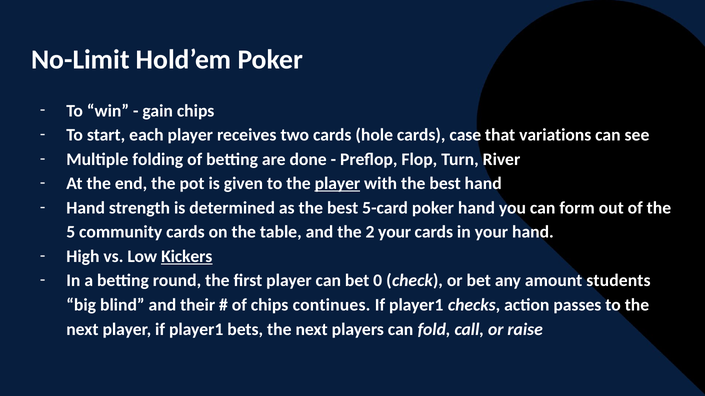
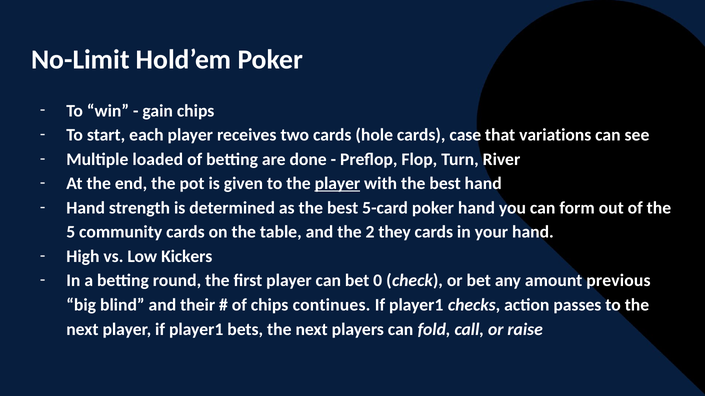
folding: folding -> loaded (158, 159)
2 your: your -> they (395, 232)
Kickers underline: present -> none (187, 257)
students: students -> previous (618, 281)
